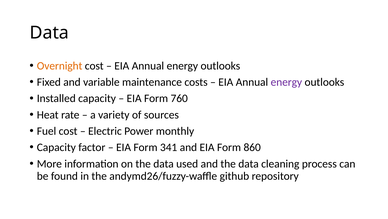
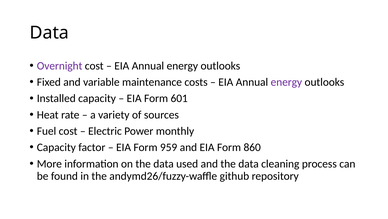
Overnight colour: orange -> purple (60, 66)
760: 760 -> 601 (179, 98)
341: 341 -> 959 (169, 147)
